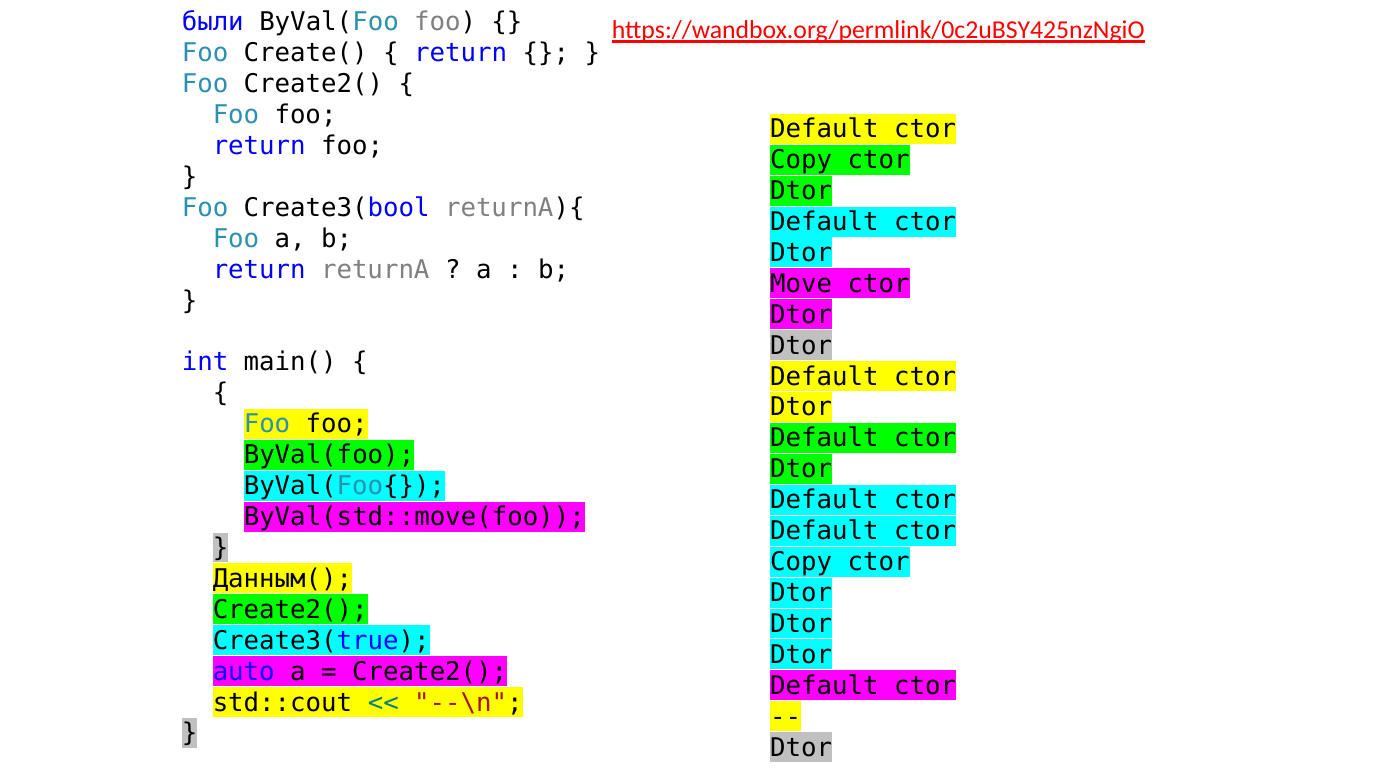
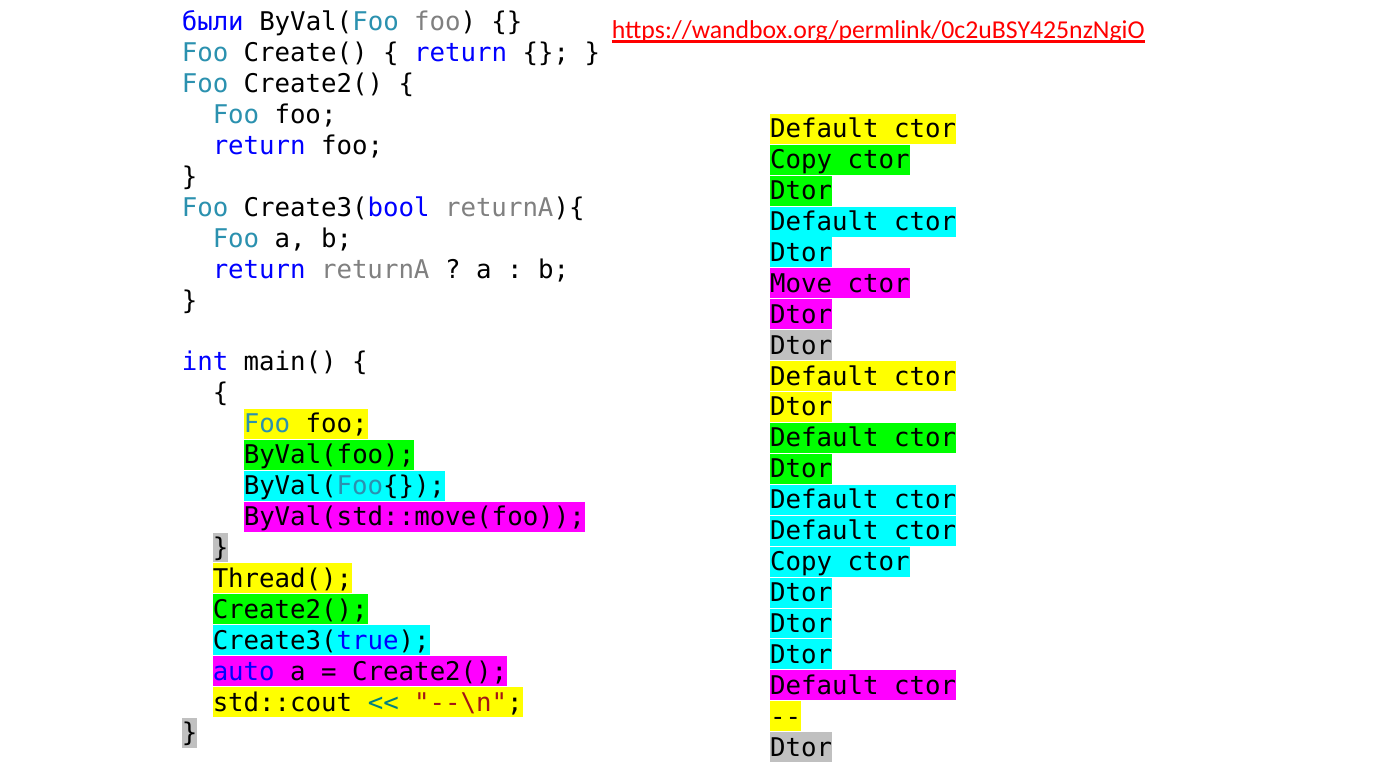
Данным(: Данным( -> Thread( (282, 579)
